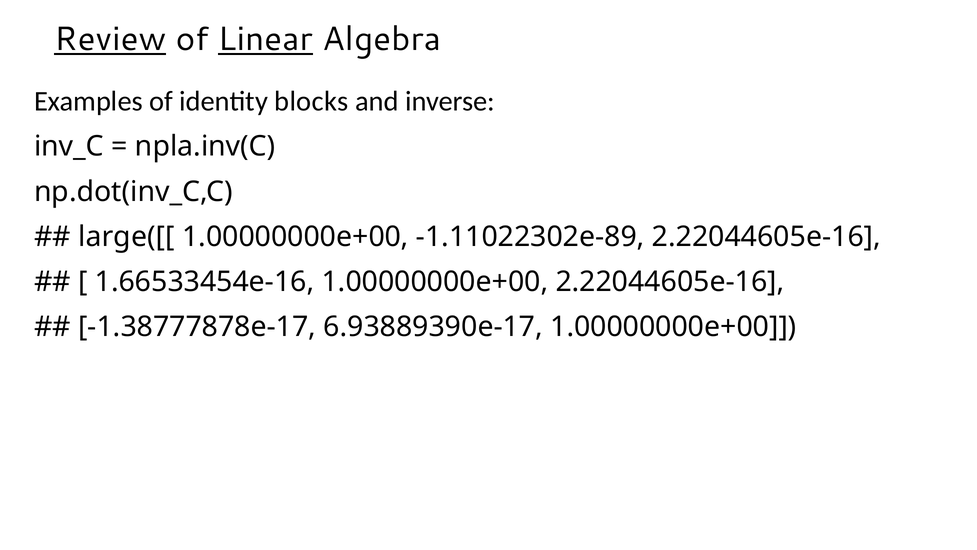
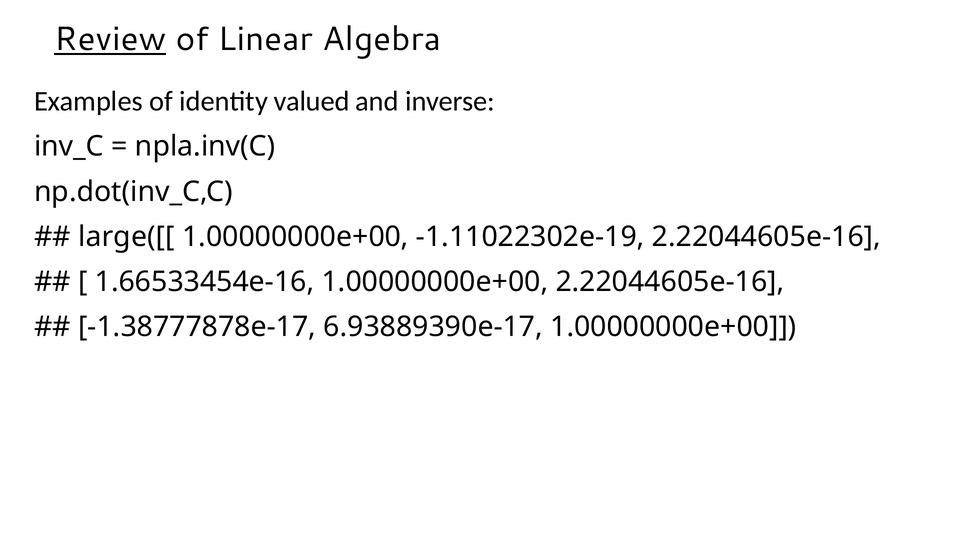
Linear underline: present -> none (266, 39)
blocks: blocks -> valued (312, 101)
-1.11022302e-89: -1.11022302e-89 -> -1.11022302e-19 (530, 236)
